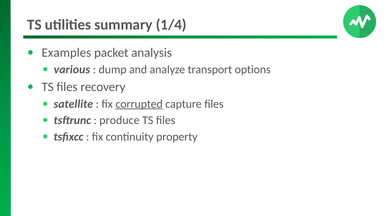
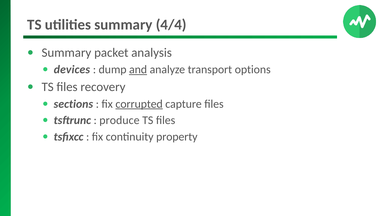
1/4: 1/4 -> 4/4 (171, 25)
Examples: Examples -> Summary (66, 53)
various: various -> devices (72, 70)
and underline: none -> present (138, 70)
satellite: satellite -> sections (73, 104)
